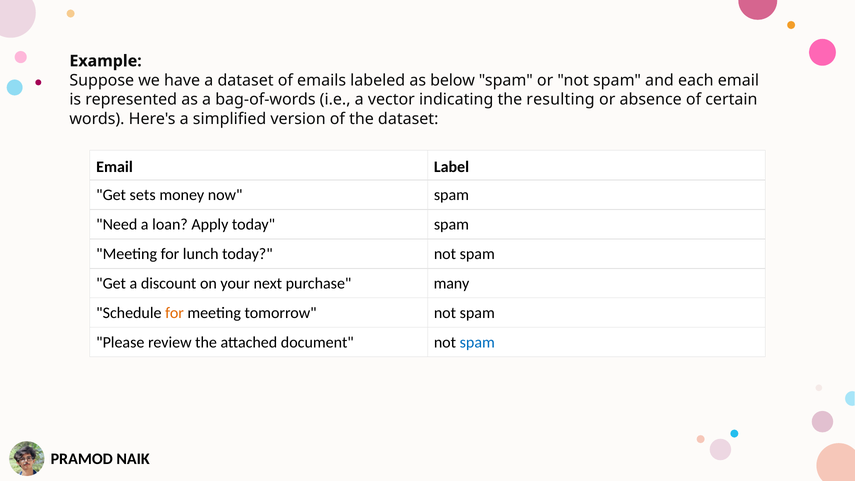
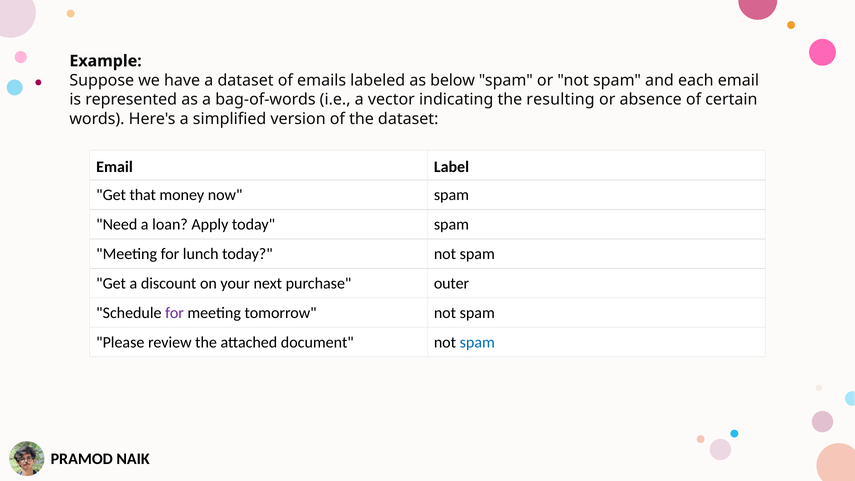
sets: sets -> that (143, 195)
many: many -> outer (452, 283)
for colour: orange -> purple (175, 313)
